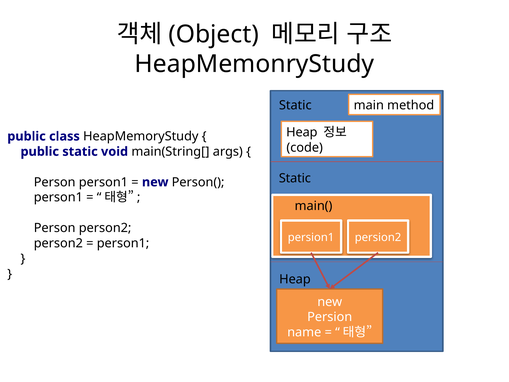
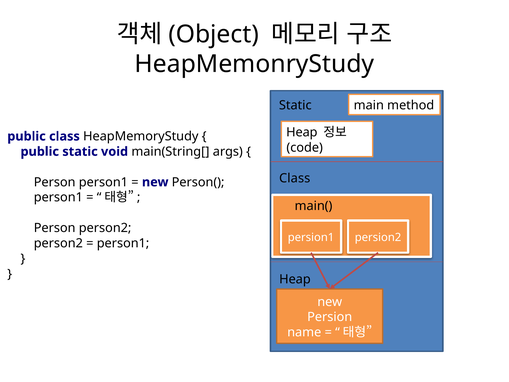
Static: Static -> Class (295, 178)
